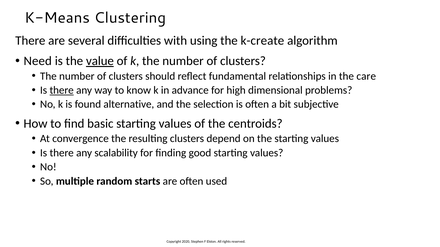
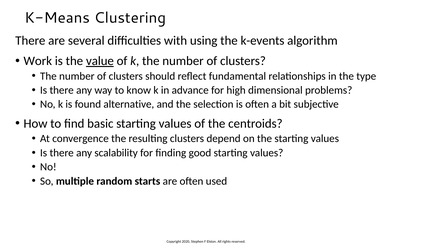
k-create: k-create -> k-events (262, 41)
Need: Need -> Work (38, 61)
care: care -> type (366, 76)
there underline: present -> none (62, 90)
